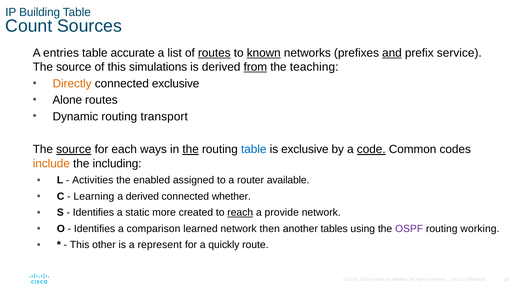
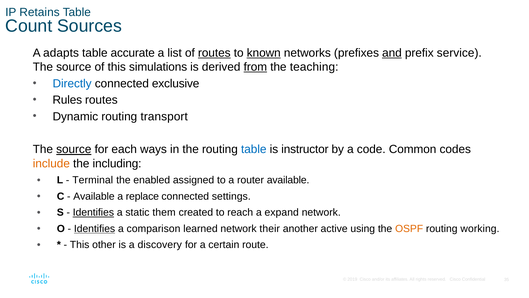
Building: Building -> Retains (40, 12)
entries: entries -> adapts (61, 53)
Directly colour: orange -> blue (72, 83)
Alone: Alone -> Rules (67, 100)
the underline: present -> none (191, 149)
is exclusive: exclusive -> instructor (305, 149)
code underline: present -> none (371, 149)
Activities: Activities -> Terminal (93, 180)
Learning: Learning -> Available (94, 196)
a derived: derived -> replace (142, 196)
whether: whether -> settings (231, 196)
Identifies underline: none -> present (93, 212)
more: more -> them (164, 212)
reach underline: present -> none (240, 212)
provide: provide -> expand (282, 212)
Identifies underline: none -> present (95, 228)
then: then -> their (270, 228)
tables: tables -> active (334, 228)
OSPF colour: purple -> orange (409, 228)
represent: represent -> discovery (160, 245)
quickly: quickly -> certain (224, 245)
